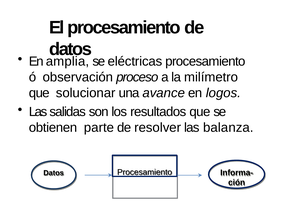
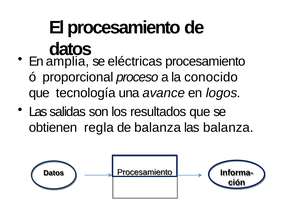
observación: observación -> proporcional (78, 77)
milímetro: milímetro -> conocido (211, 77)
solucionar: solucionar -> tecnología (86, 93)
parte: parte -> regla (99, 128)
de resolver: resolver -> balanza (158, 128)
